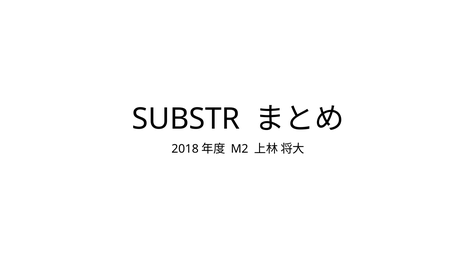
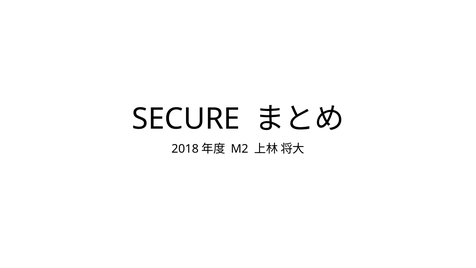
SUBSTR: SUBSTR -> SECURE (186, 119)
